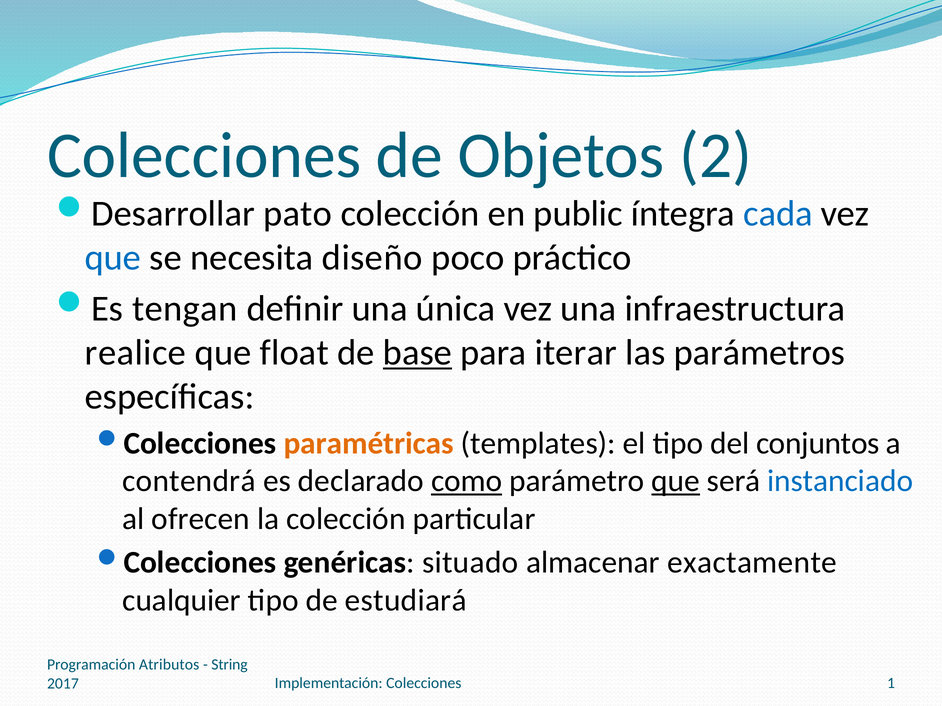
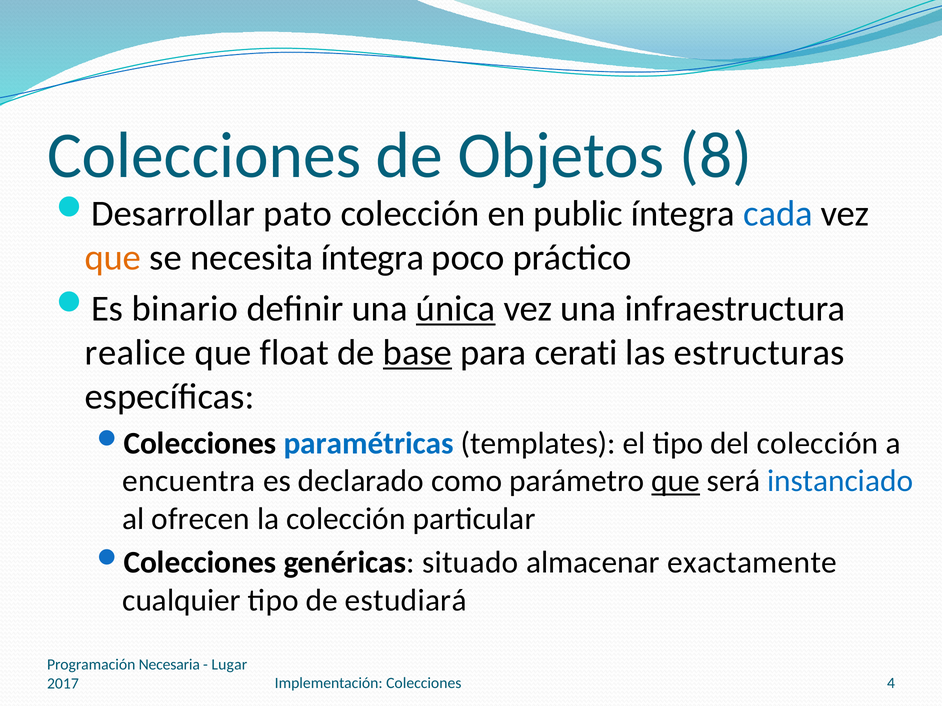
2: 2 -> 8 (716, 156)
que colour: blue -> orange (113, 258)
necesita diseño: diseño -> íntegra (373, 258)
tengan: tengan -> binario (185, 309)
única underline: none -> present (456, 309)
iterar: iterar -> cerati (576, 353)
parámetros: parámetros -> estructuras (759, 353)
paramétricas colour: orange -> blue (369, 444)
del conjuntos: conjuntos -> colección (818, 444)
contendrá: contendrá -> encuentra (189, 481)
como underline: present -> none (467, 481)
Atributos: Atributos -> Necesaria (169, 665)
String: String -> Lugar (229, 665)
1: 1 -> 4 (891, 684)
